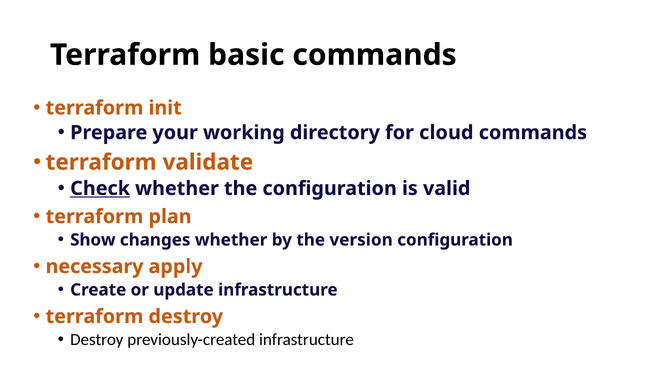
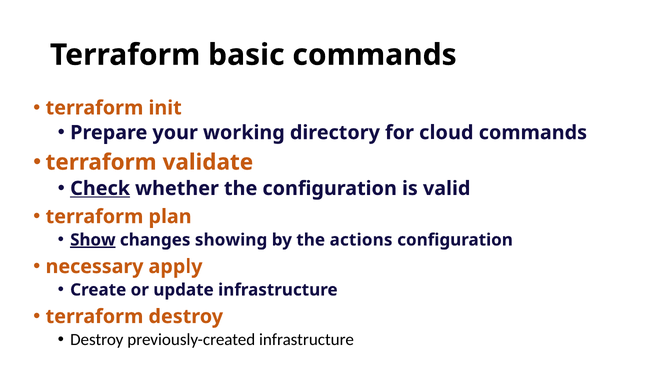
Show underline: none -> present (93, 240)
changes whether: whether -> showing (231, 240)
version: version -> actions (361, 240)
